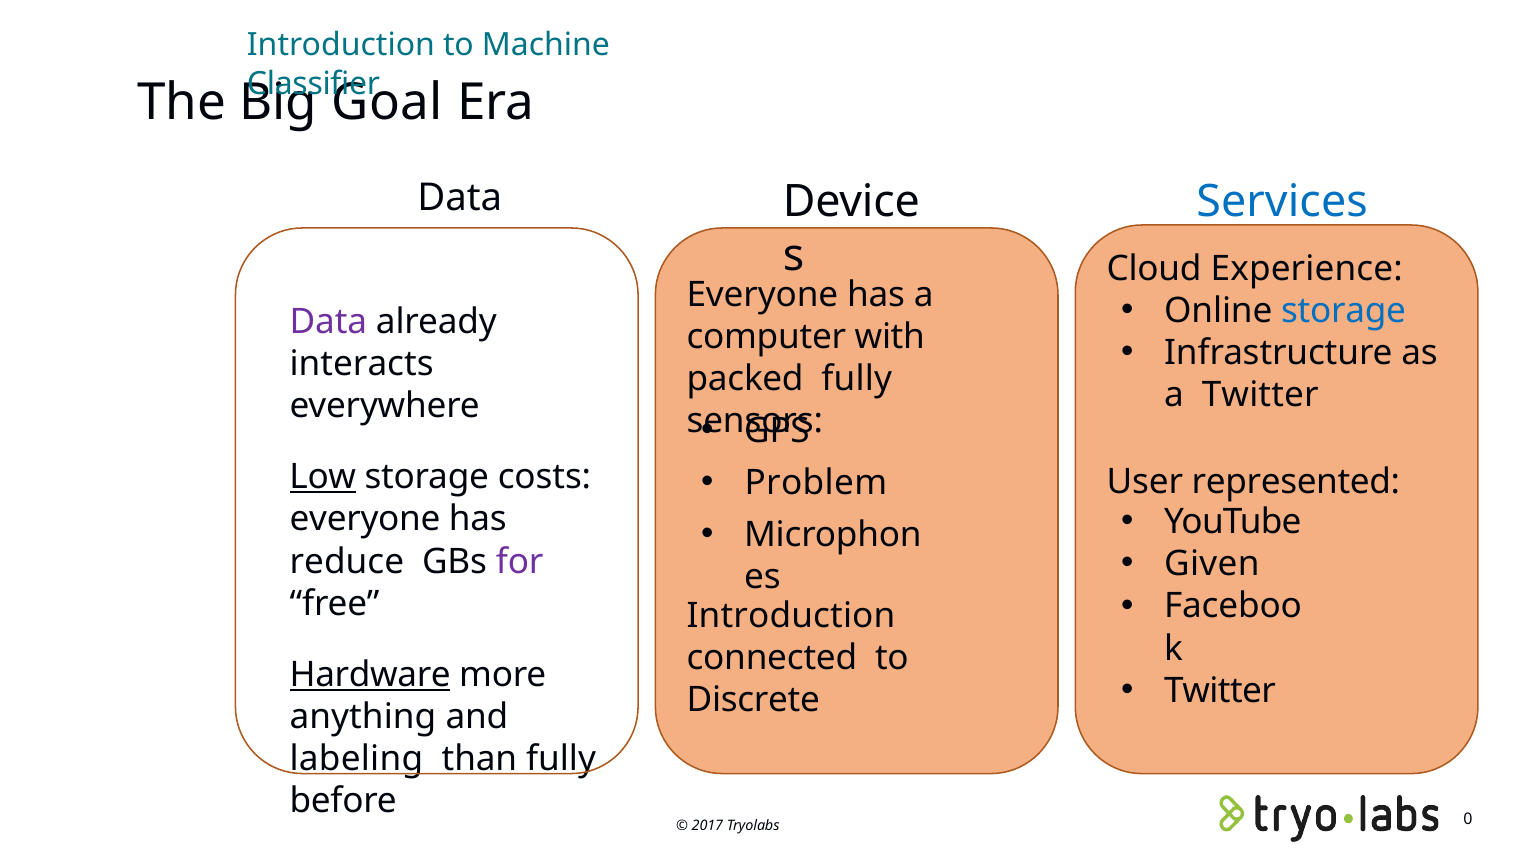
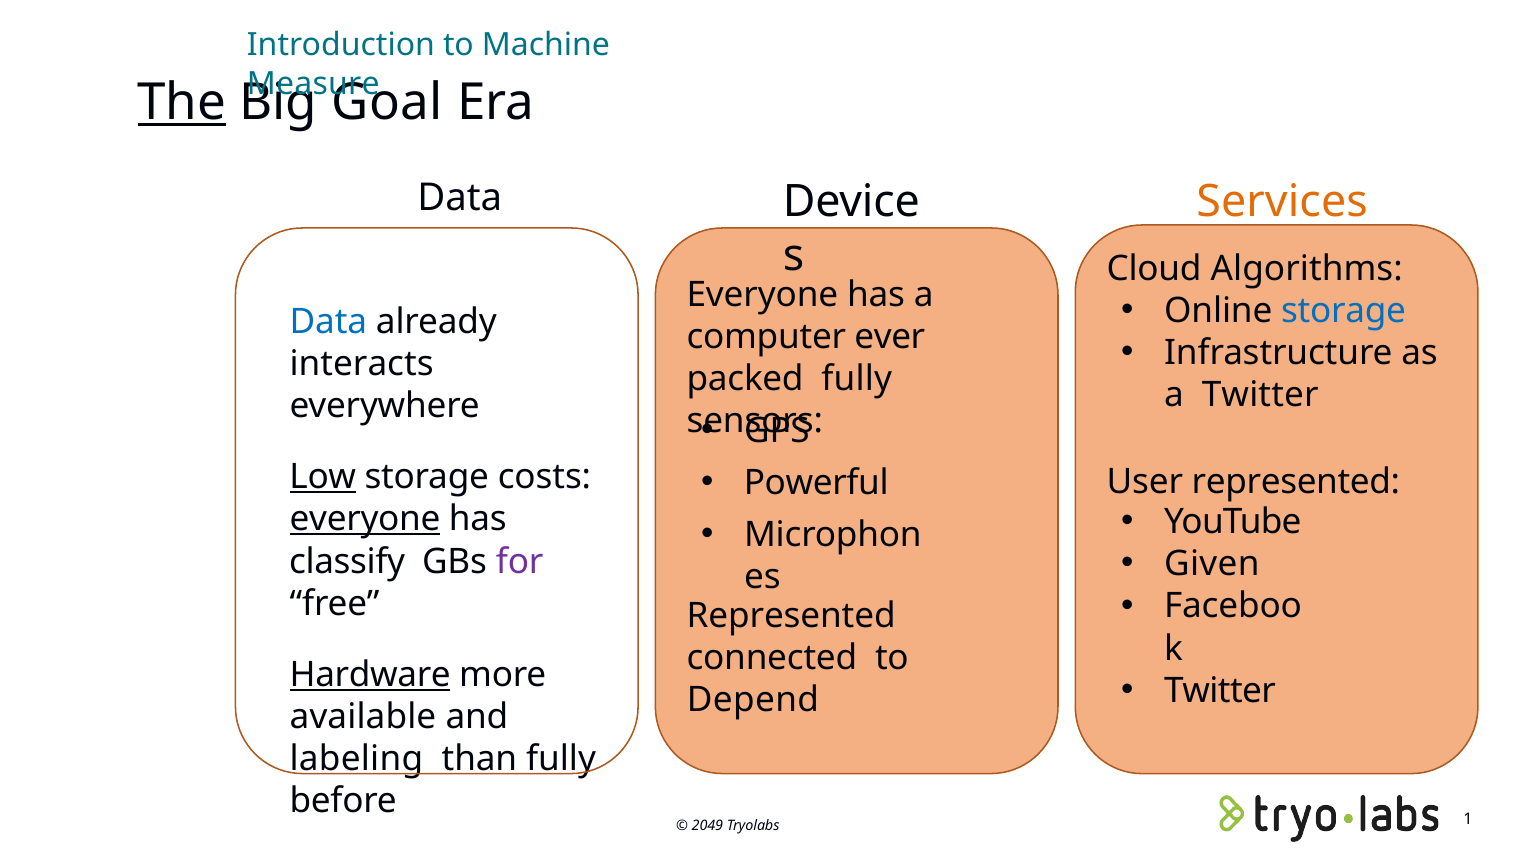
Classifier: Classifier -> Measure (313, 83)
The underline: none -> present (182, 103)
Services colour: blue -> orange (1282, 202)
Experience: Experience -> Algorithms (1307, 269)
Data colour: purple -> blue (328, 322)
with: with -> ever (890, 337)
Problem: Problem -> Powerful (816, 483)
everyone underline: none -> present (365, 519)
reduce: reduce -> classify (347, 561)
Introduction: Introduction -> Represented (791, 616)
Discrete: Discrete -> Depend (753, 700)
anything: anything -> available (363, 717)
2017: 2017 -> 2049 (707, 826)
0: 0 -> 1 (1468, 819)
